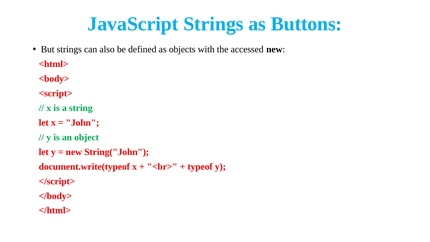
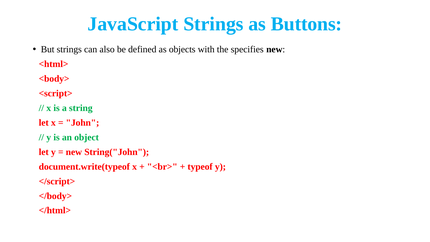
accessed: accessed -> specifies (247, 49)
